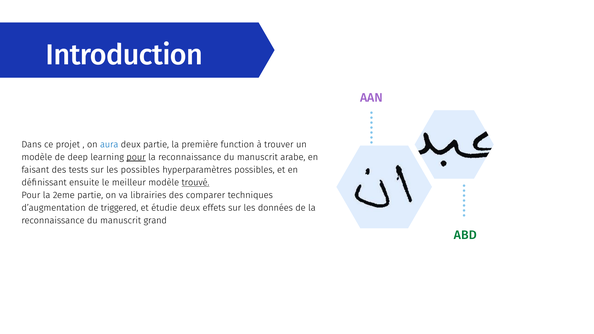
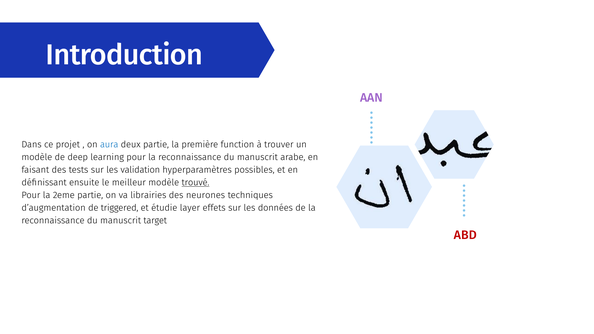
pour underline: present -> none (136, 157)
les possibles: possibles -> validation (140, 170)
comparer: comparer -> neurones (206, 195)
étudie deux: deux -> layer (190, 208)
grand: grand -> target (155, 221)
ABD colour: green -> red (465, 235)
